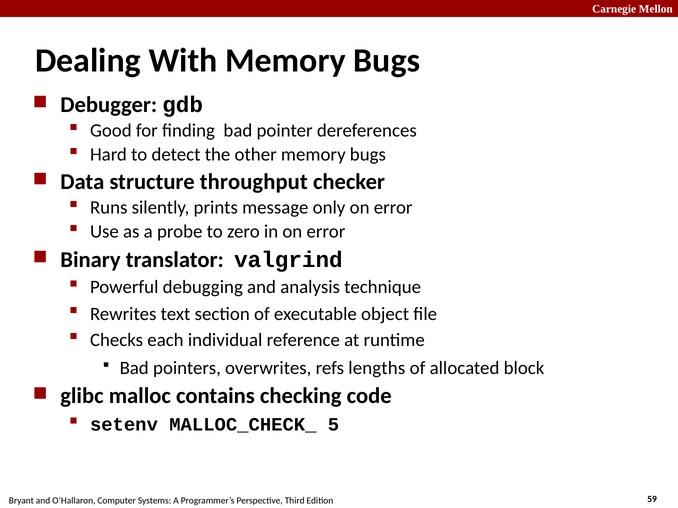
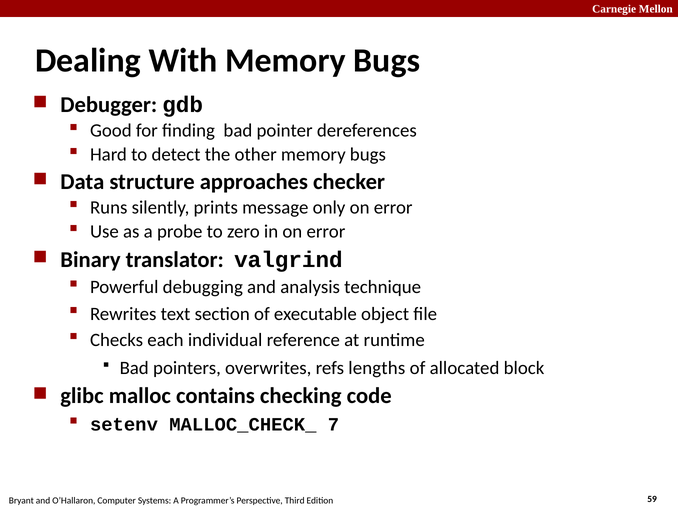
throughput: throughput -> approaches (254, 182)
5: 5 -> 7 (333, 425)
